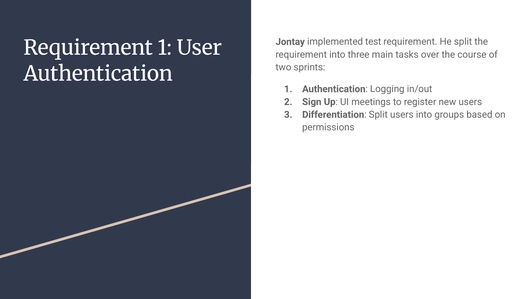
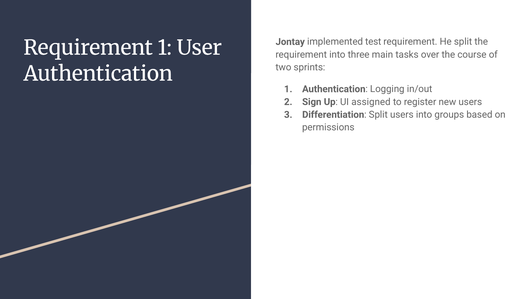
meetings: meetings -> assigned (371, 102)
